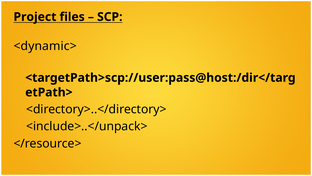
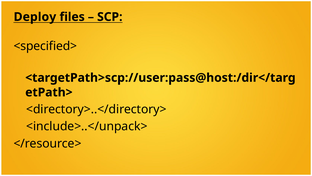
Project: Project -> Deploy (35, 17)
<dynamic>: <dynamic> -> <specified> (45, 46)
